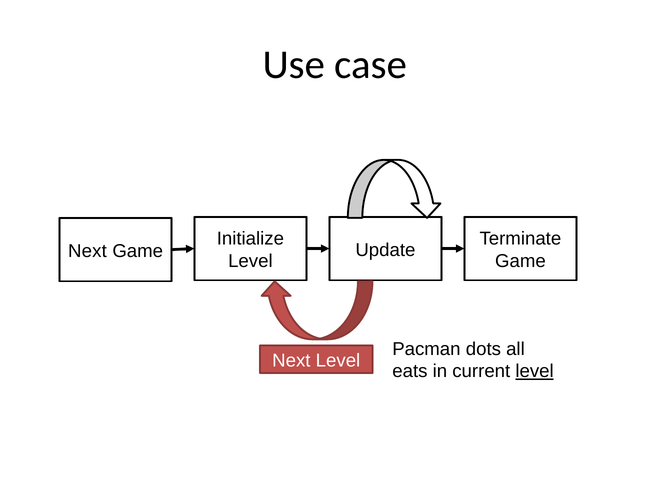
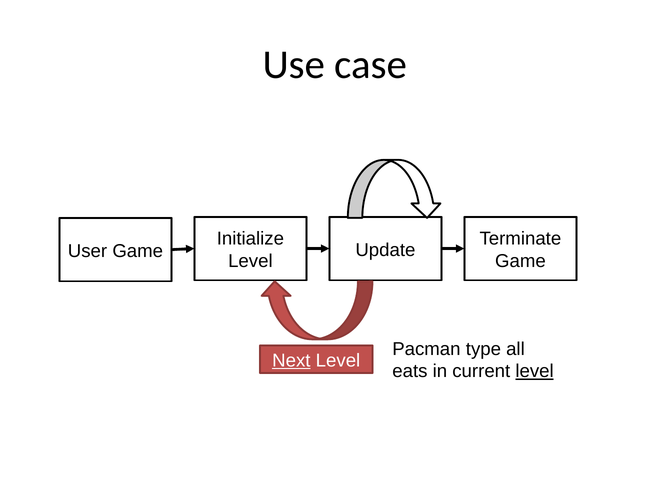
Next: Next -> User (88, 251)
dots: dots -> type (483, 349)
Next underline: none -> present (291, 361)
